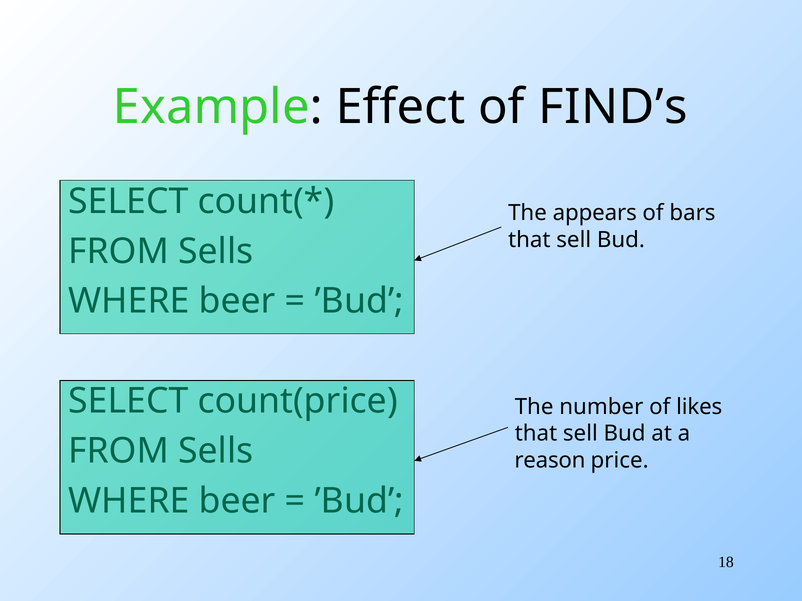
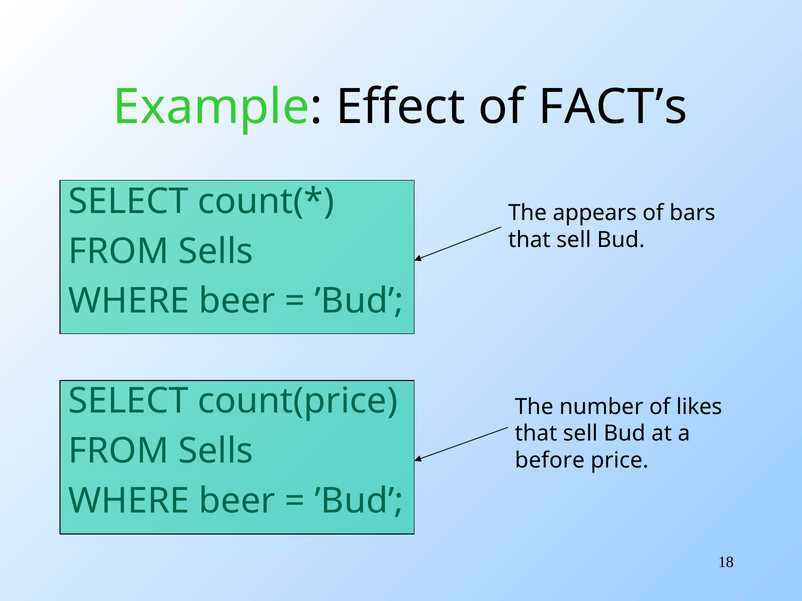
FIND’s: FIND’s -> FACT’s (613, 107)
reason: reason -> before (550, 461)
